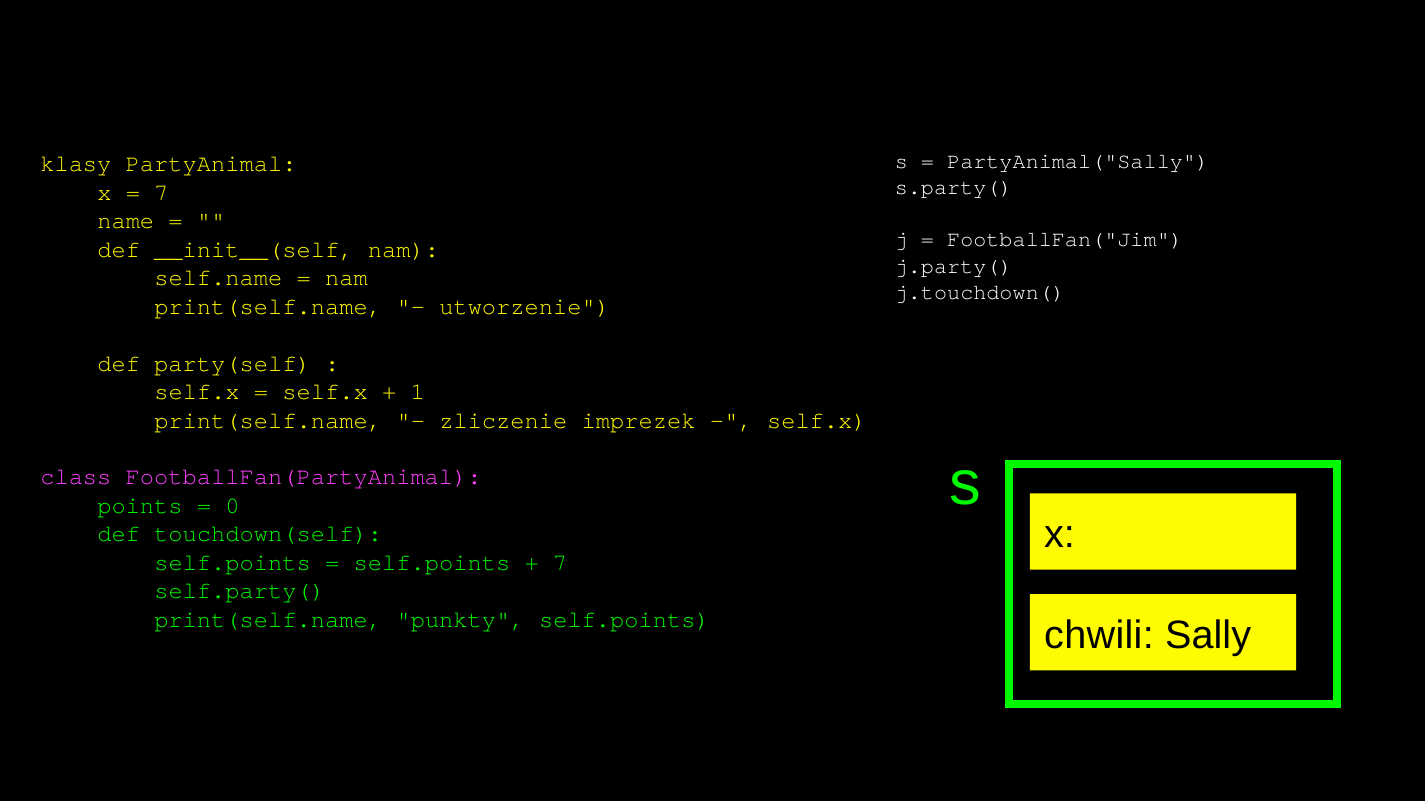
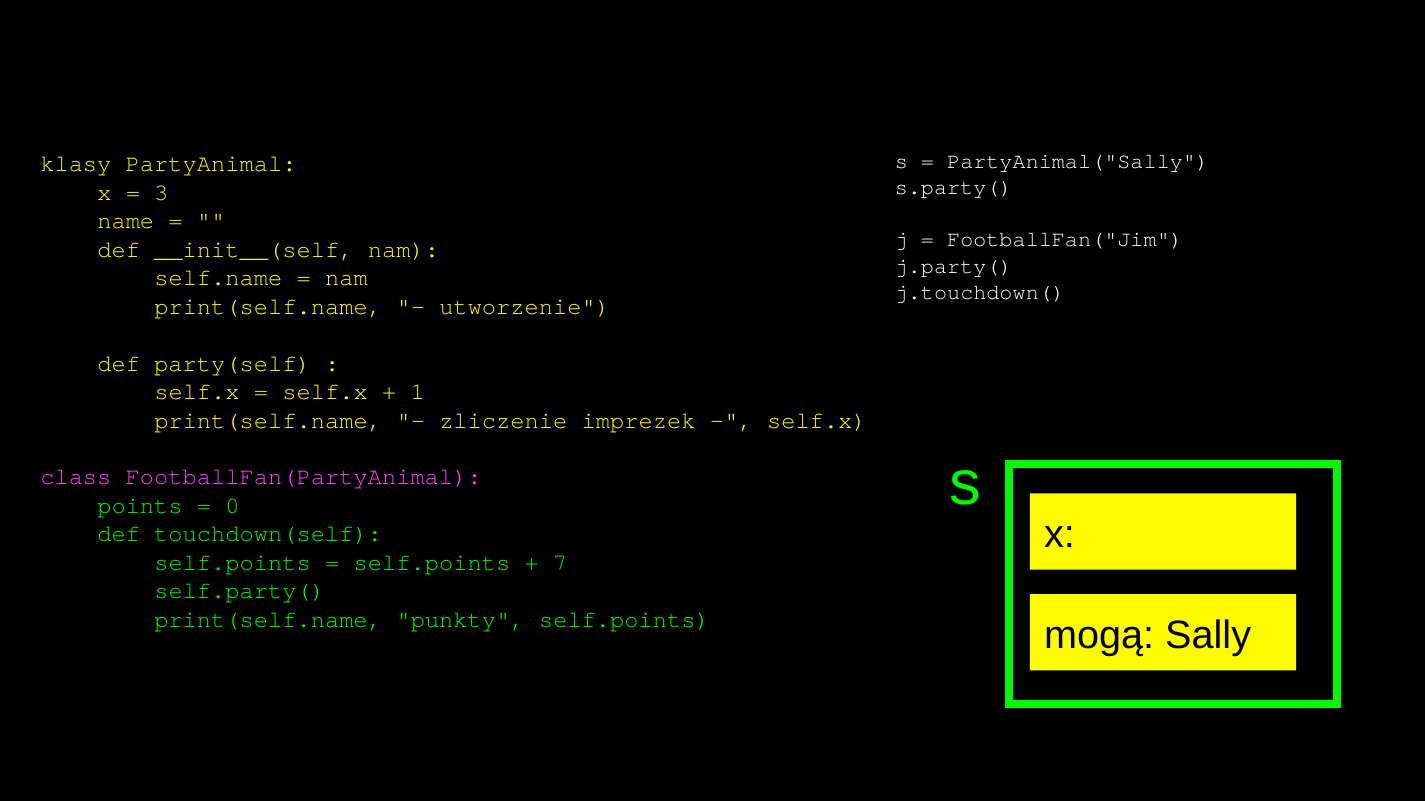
7: 7 -> 3 (161, 193)
chwili: chwili -> mogą (1099, 636)
